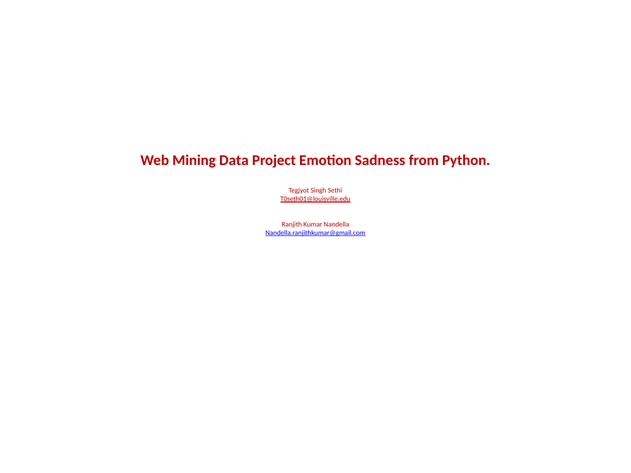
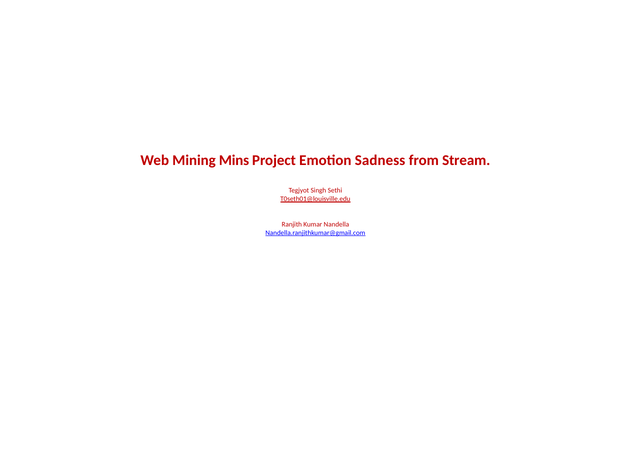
Data: Data -> Mins (234, 160)
Python: Python -> Stream (466, 160)
